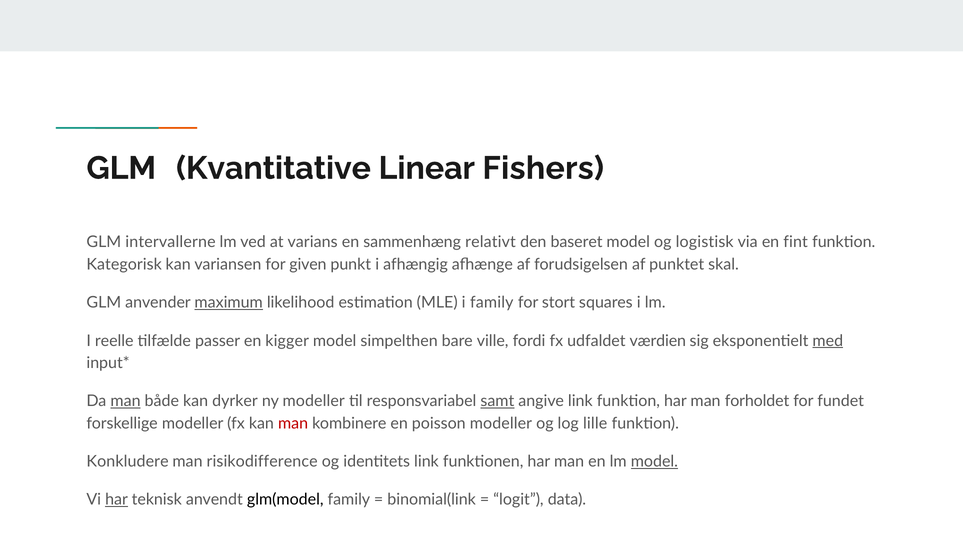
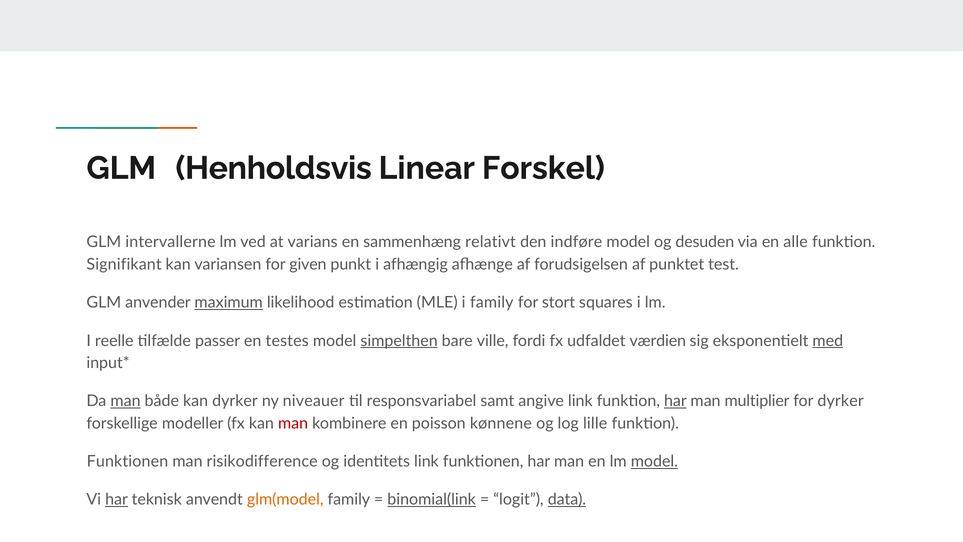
Kvantitative: Kvantitative -> Henholdsvis (274, 168)
Fishers: Fishers -> Forskel (543, 168)
baseret: baseret -> indføre (576, 242)
logistisk: logistisk -> desuden (705, 242)
fint: fint -> alle (796, 242)
Kategorisk: Kategorisk -> Signifikant (124, 264)
skal: skal -> test (724, 264)
kigger: kigger -> testes (287, 341)
simpelthen underline: none -> present (399, 341)
ny modeller: modeller -> niveauer (314, 401)
samt underline: present -> none (497, 401)
har underline: none -> present (675, 401)
forholdet: forholdet -> multiplier (757, 401)
for fundet: fundet -> dyrker (841, 401)
poisson modeller: modeller -> kønnene (501, 423)
Konkludere: Konkludere -> Funktionen (127, 461)
glm(model colour: black -> orange (285, 499)
binomial(link underline: none -> present (432, 499)
data underline: none -> present (567, 499)
